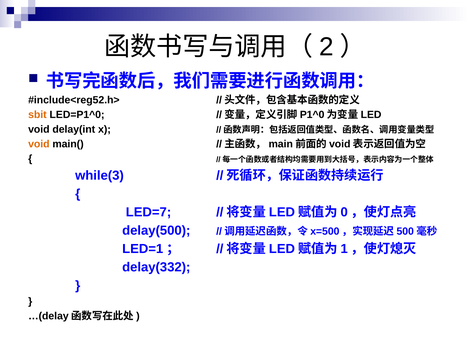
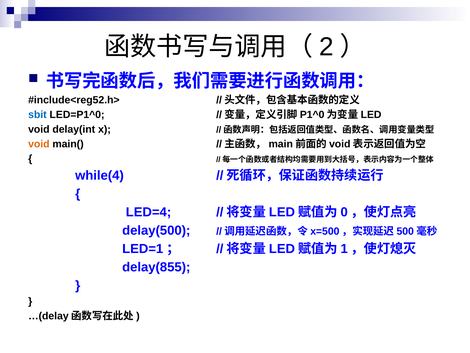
sbit colour: orange -> blue (37, 115)
while(3: while(3 -> while(4 (100, 175)
LED=7: LED=7 -> LED=4 (148, 212)
delay(332: delay(332 -> delay(855 (156, 267)
